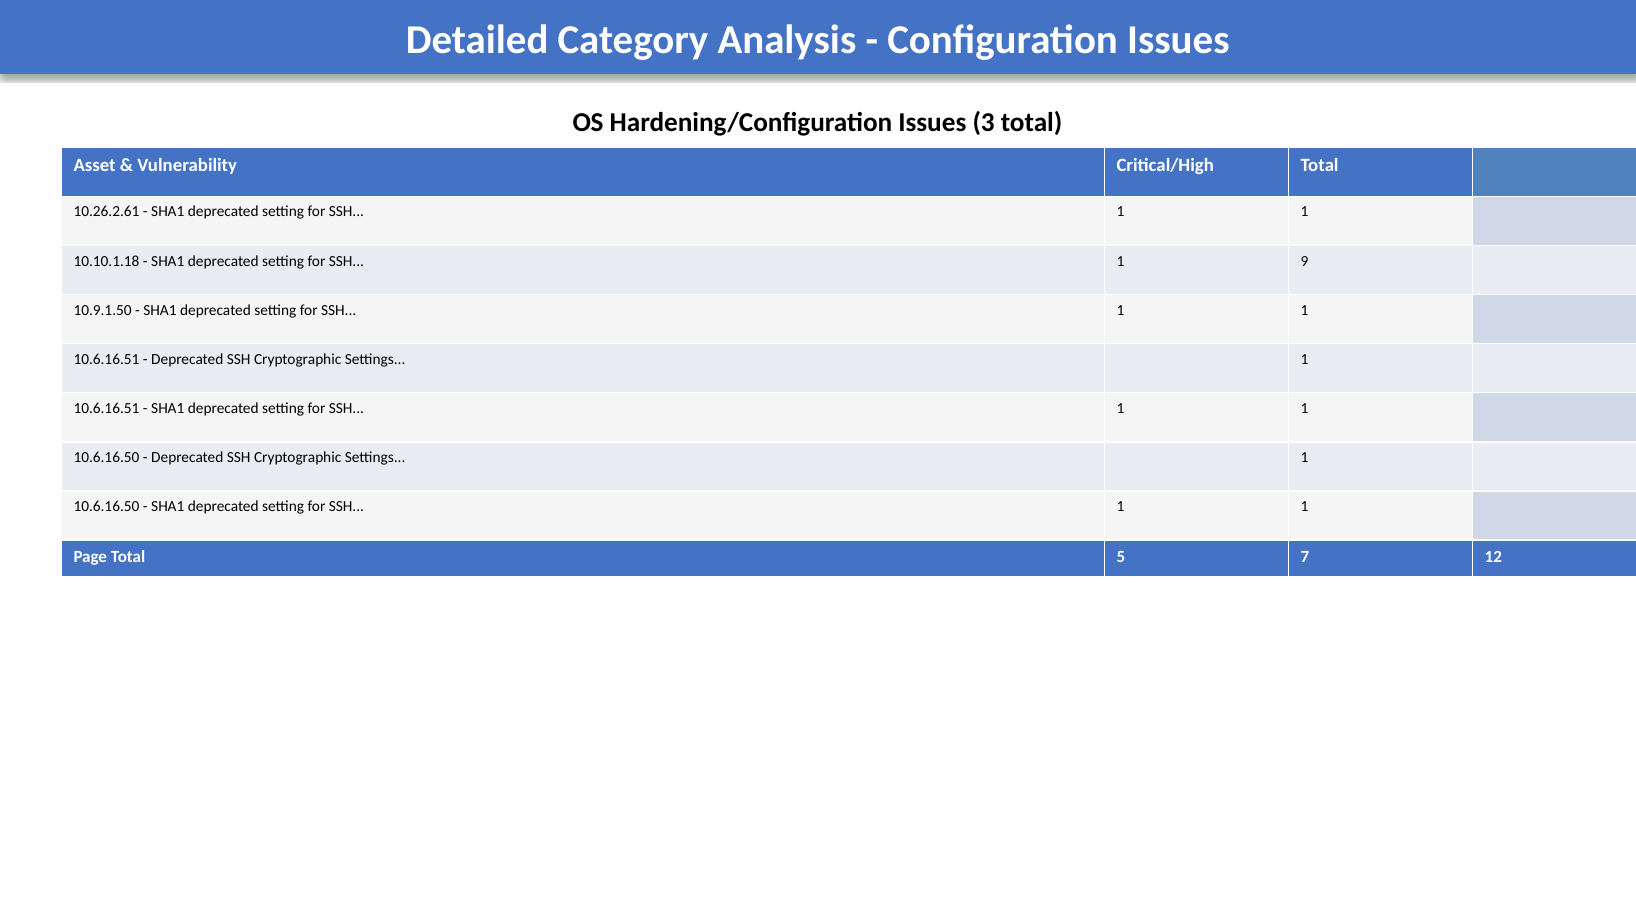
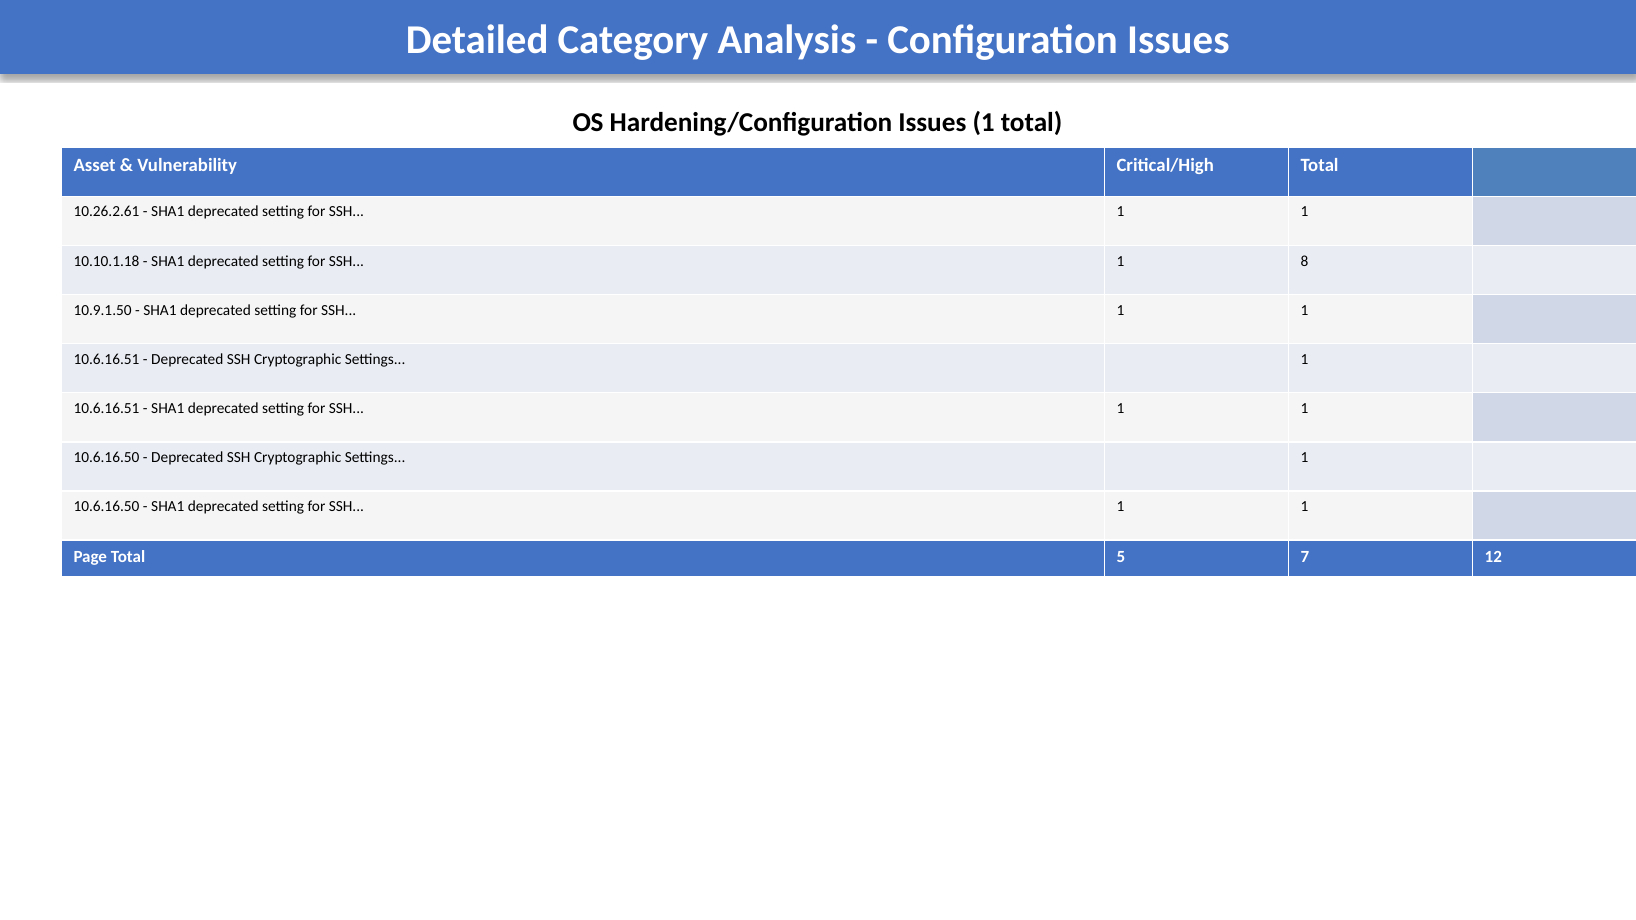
Issues 3: 3 -> 1 (984, 122)
9: 9 -> 8 (1305, 261)
